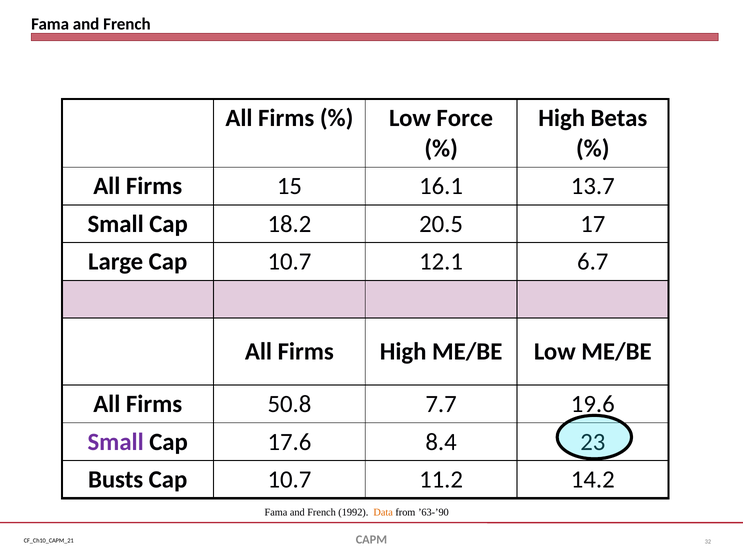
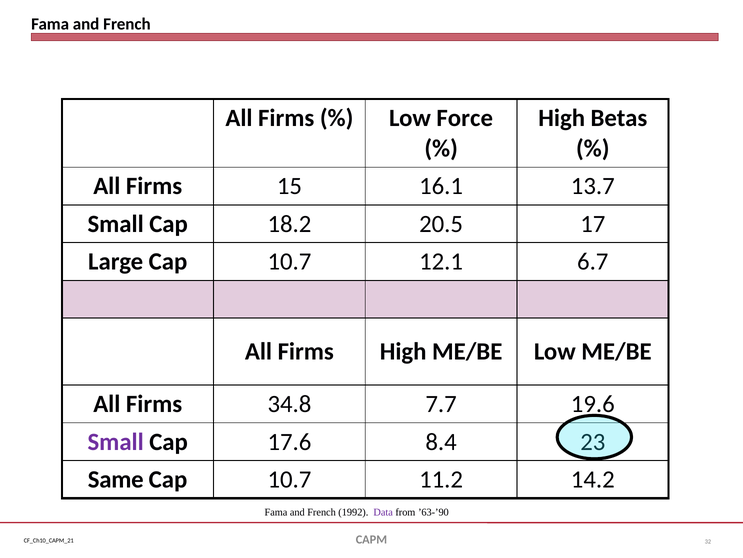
50.8: 50.8 -> 34.8 (289, 404)
Busts: Busts -> Same (116, 479)
Data colour: orange -> purple (383, 512)
